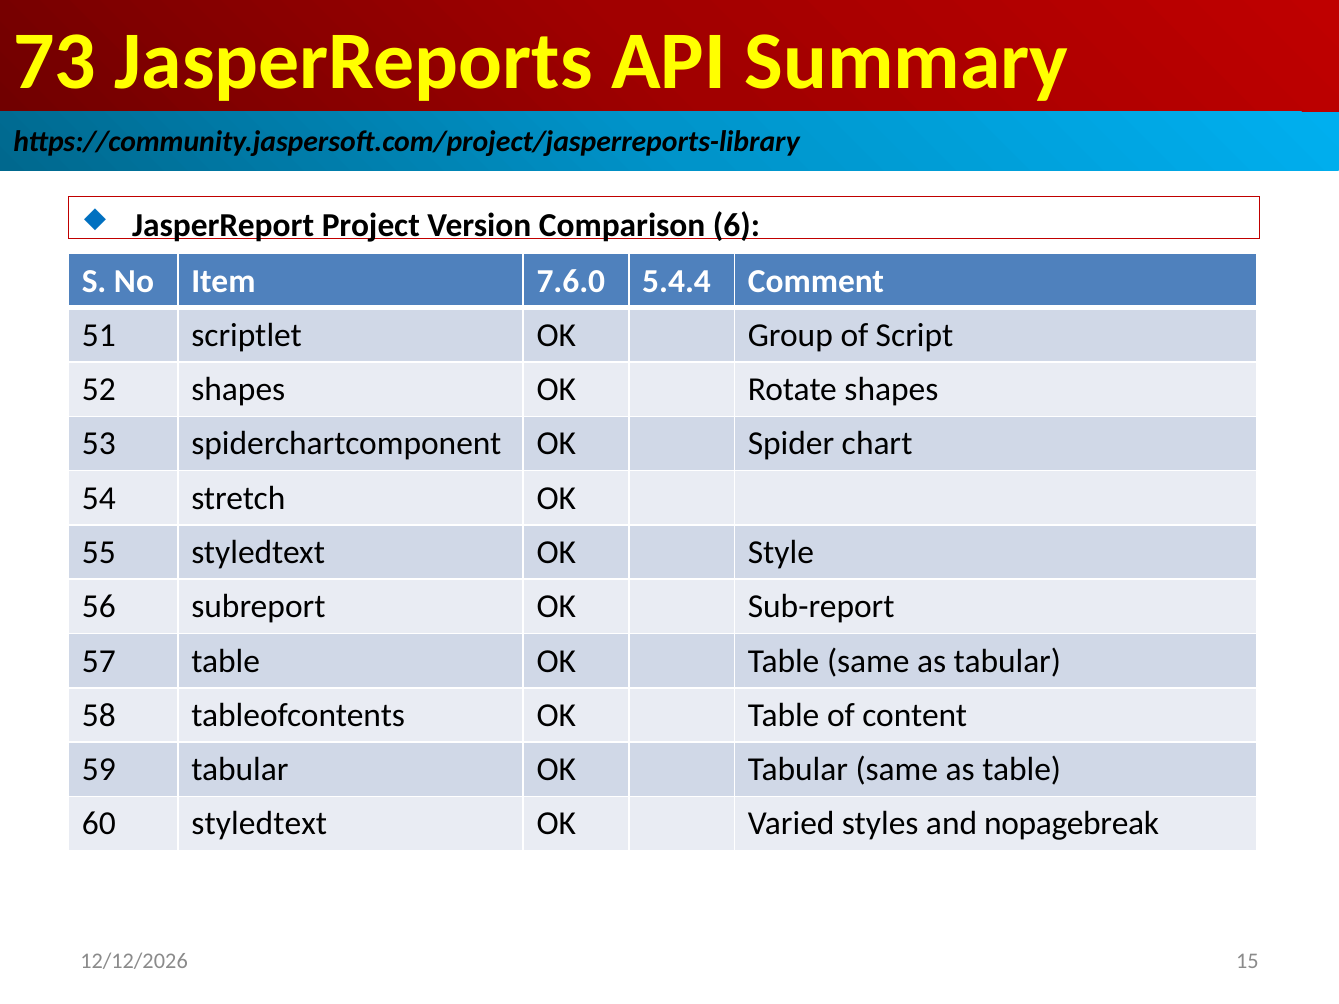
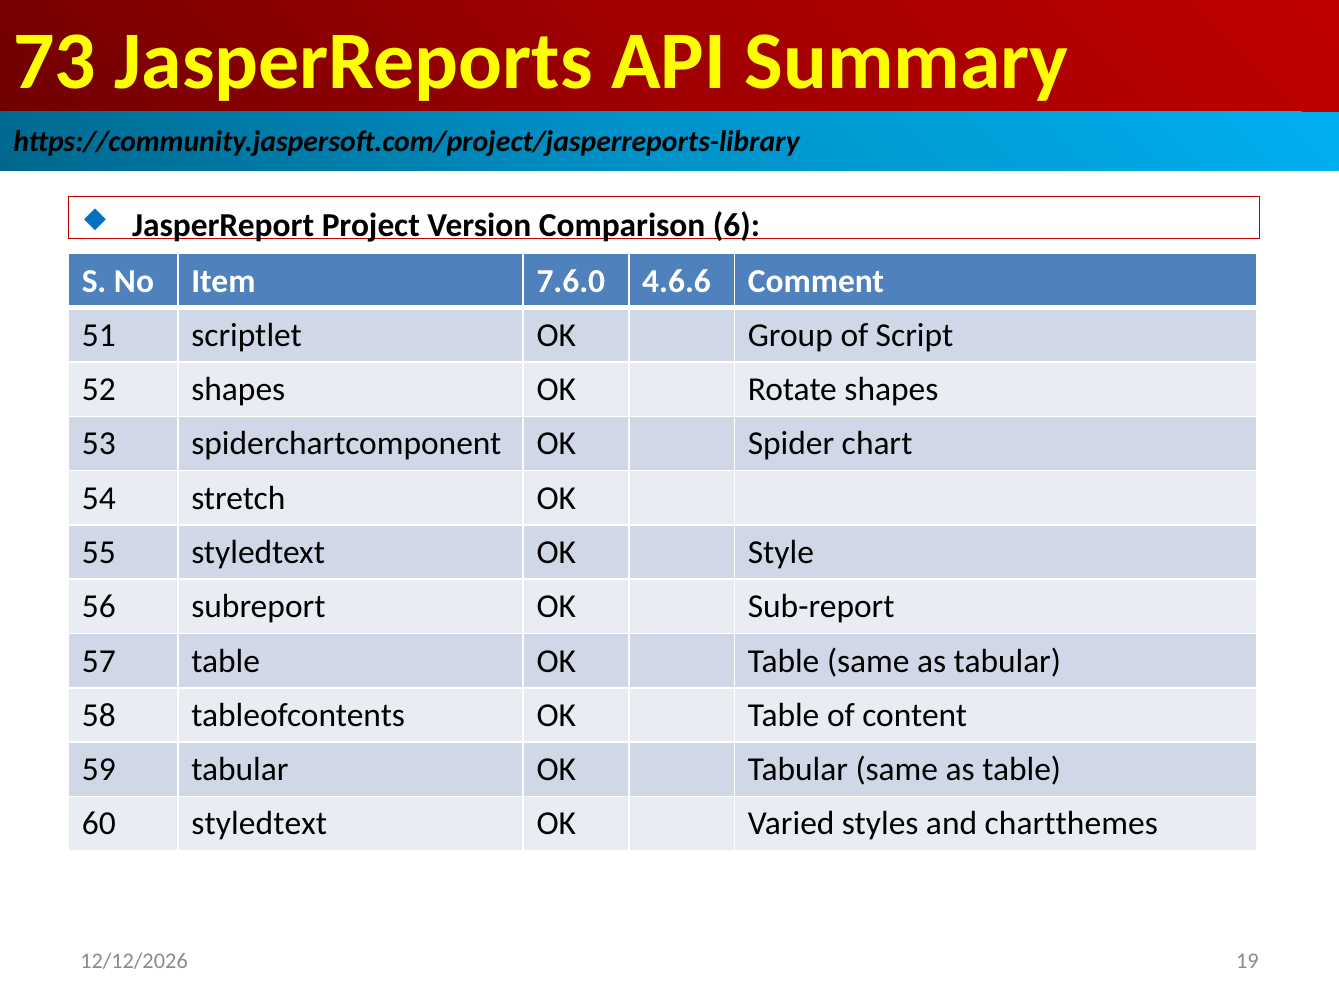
5.4.4: 5.4.4 -> 4.6.6 (677, 281)
nopagebreak: nopagebreak -> chartthemes (1071, 824)
15: 15 -> 19 (1247, 962)
